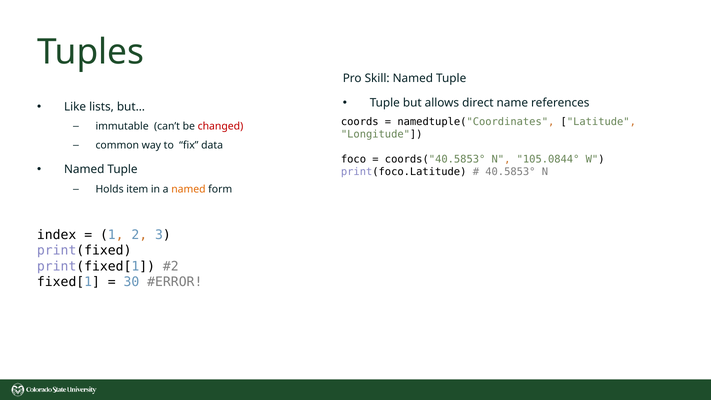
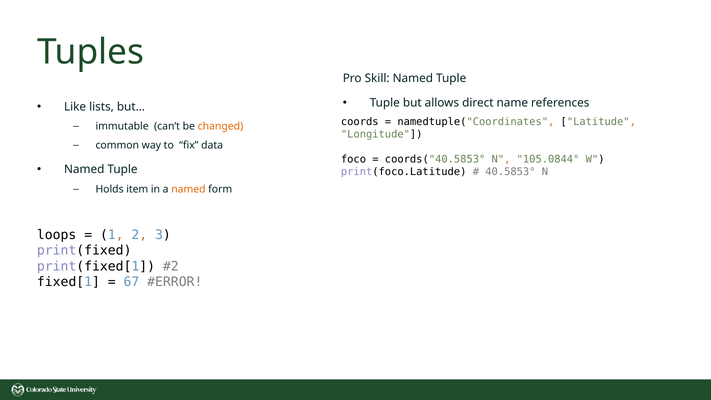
changed colour: red -> orange (220, 126)
index: index -> loops (57, 235)
30: 30 -> 67 (131, 282)
